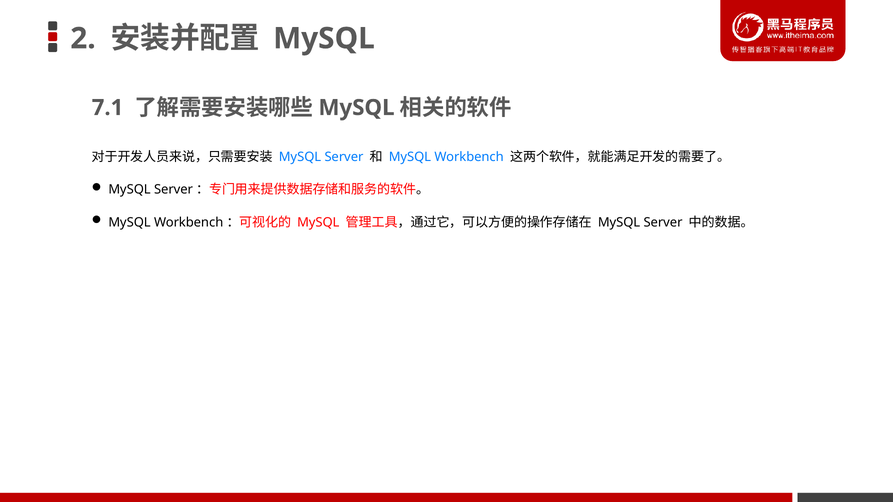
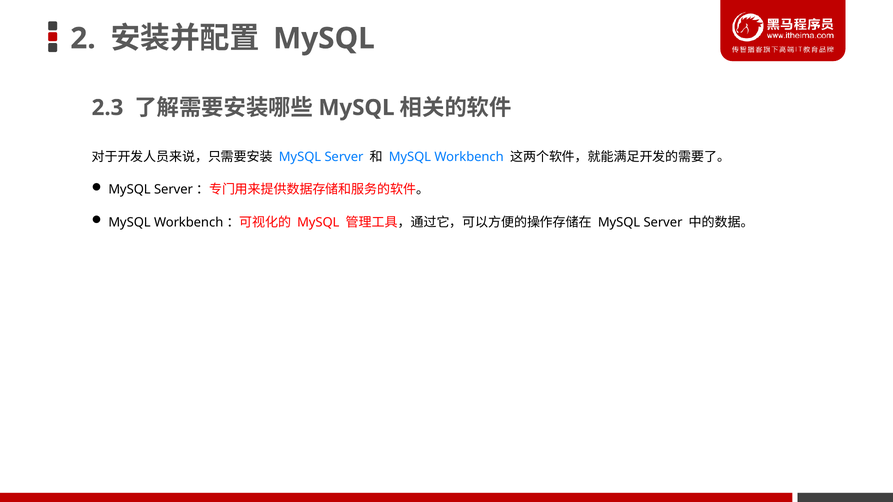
7.1: 7.1 -> 2.3 (108, 108)
